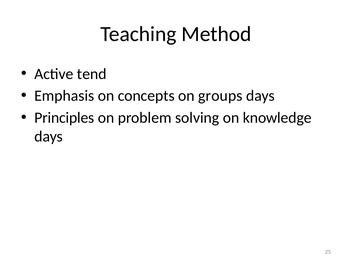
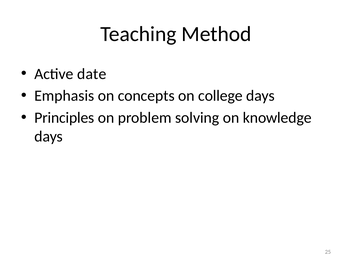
tend: tend -> date (92, 74)
groups: groups -> college (220, 96)
